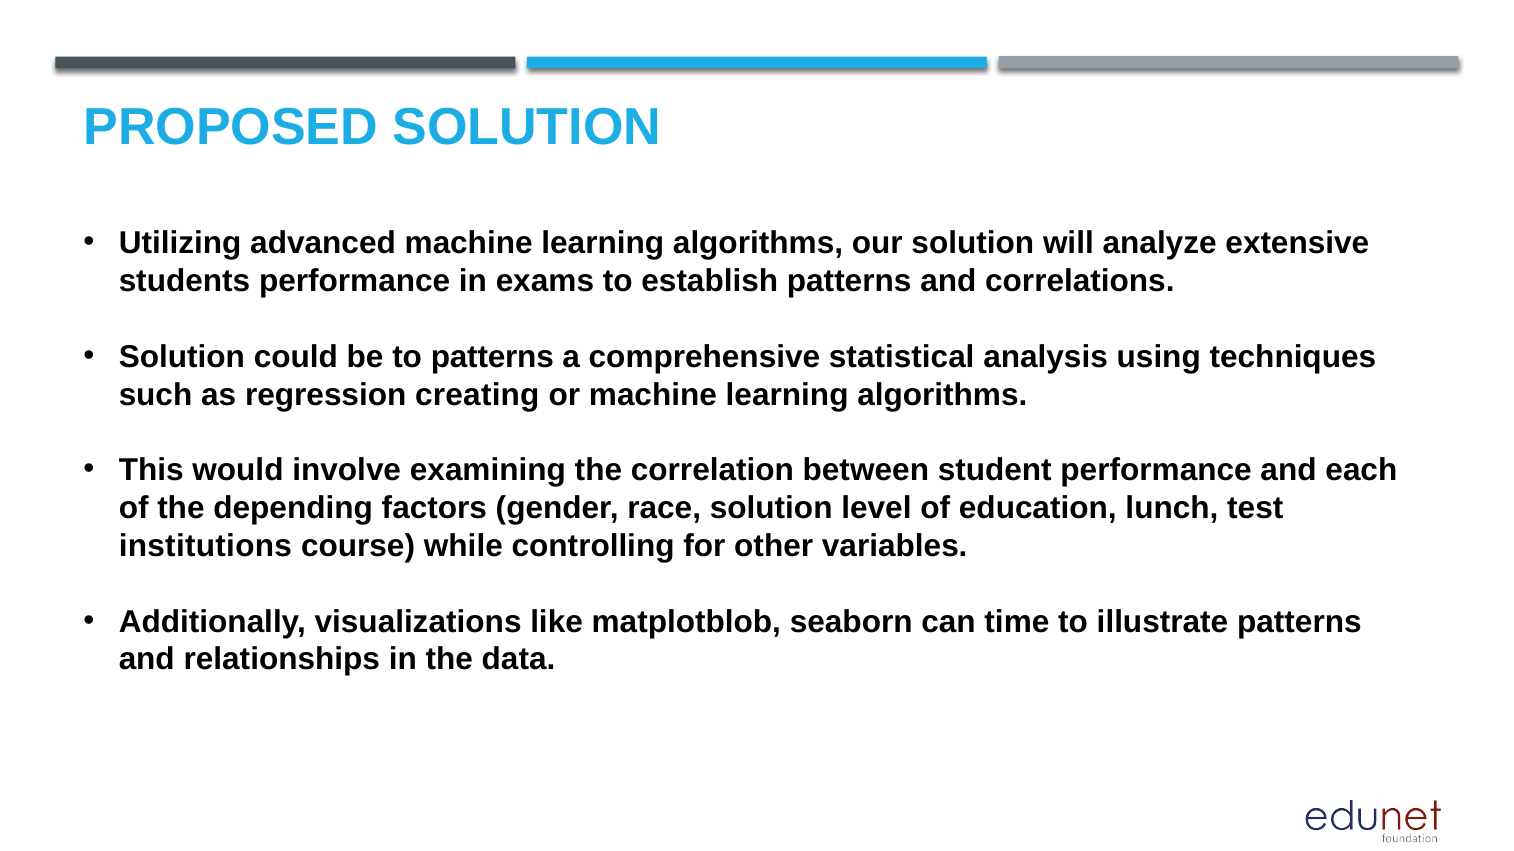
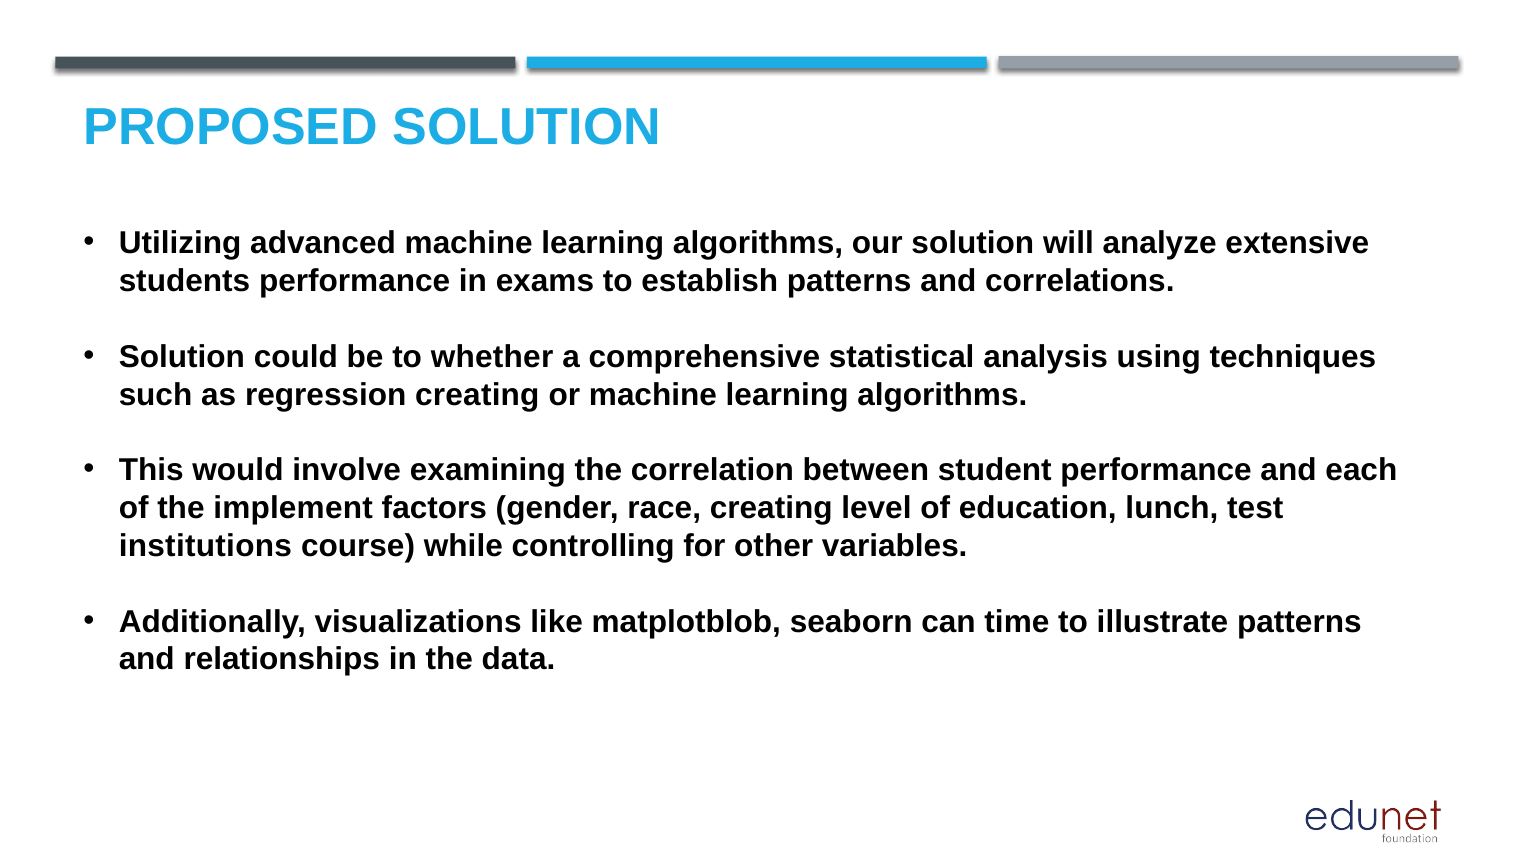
to patterns: patterns -> whether (492, 357)
depending: depending -> implement (293, 509)
race solution: solution -> creating (771, 509)
